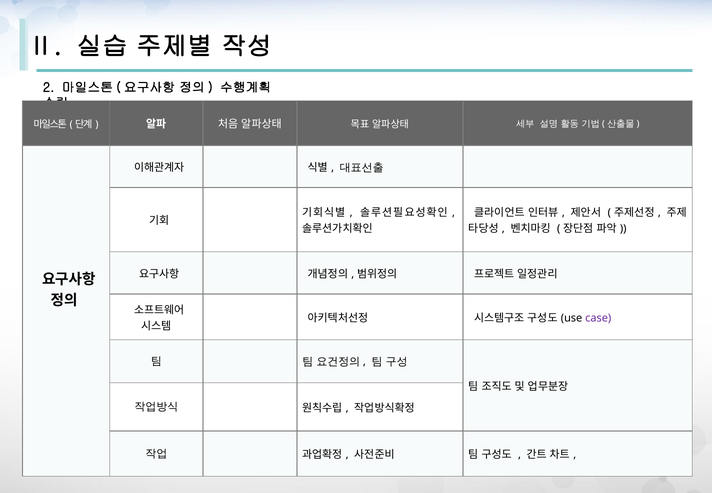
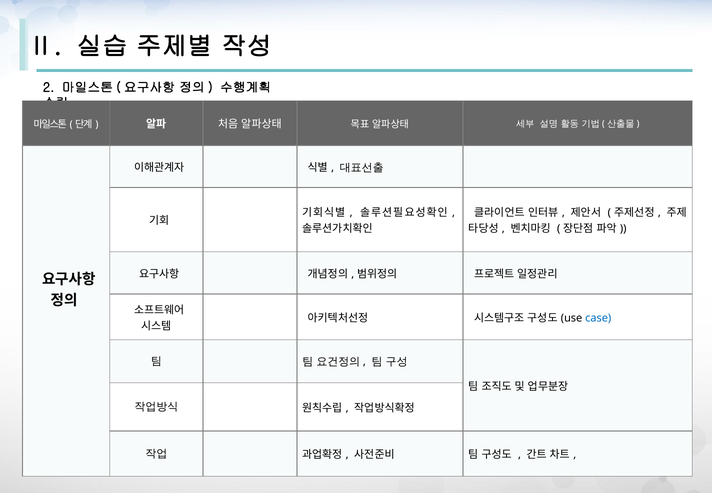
case colour: purple -> blue (598, 318)
